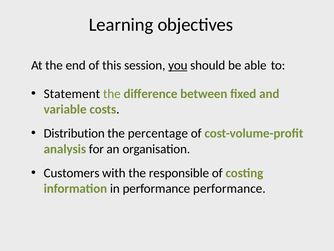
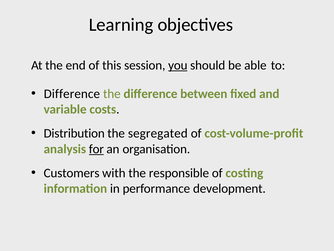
Statement: Statement -> Difference (72, 94)
percentage: percentage -> segregated (158, 133)
for underline: none -> present (96, 149)
performance performance: performance -> development (229, 188)
